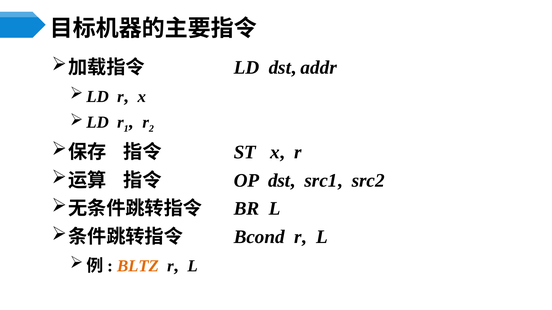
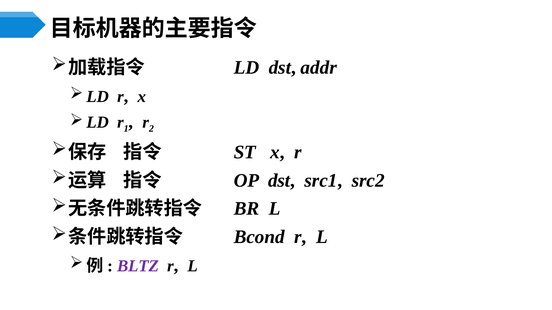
BLTZ colour: orange -> purple (138, 267)
